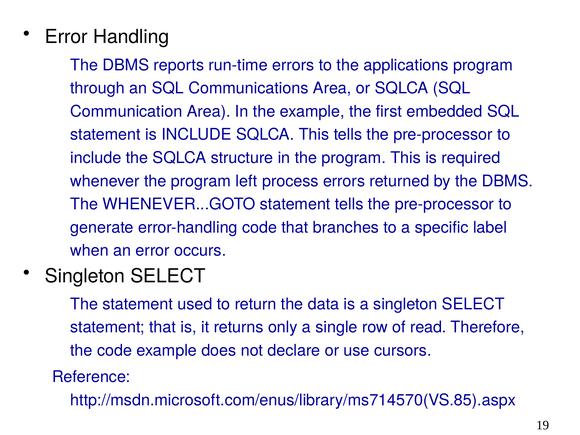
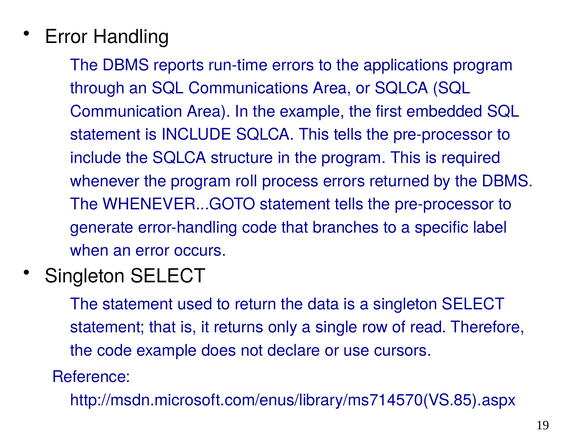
left: left -> roll (246, 181)
